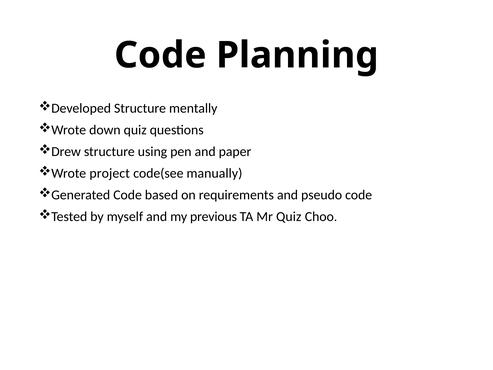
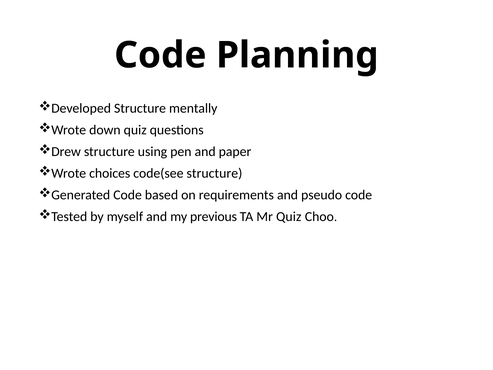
project: project -> choices (110, 173)
code(see manually: manually -> structure (214, 173)
